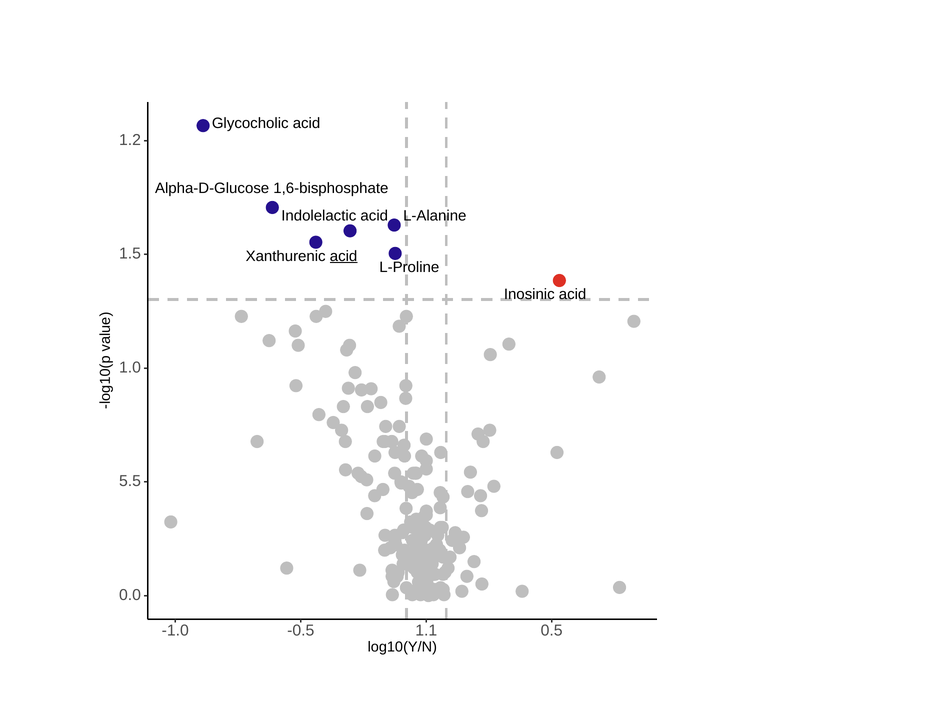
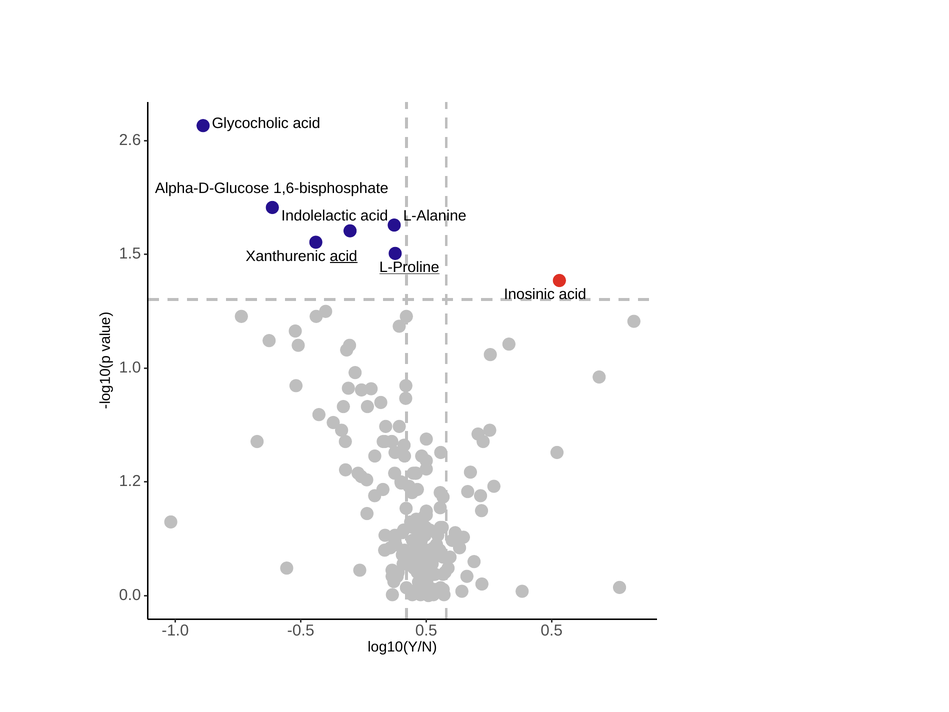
1.2: 1.2 -> 2.6 (130, 140)
L-Proline underline: none -> present (409, 267)
5.5: 5.5 -> 1.2 (130, 481)
-0.5 1.1: 1.1 -> 0.5 (426, 630)
